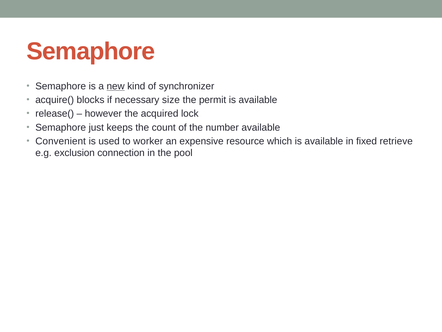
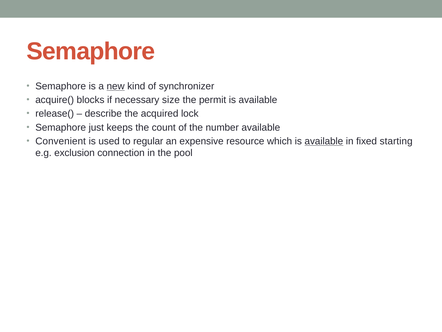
however: however -> describe (103, 114)
worker: worker -> regular (148, 141)
available underline: none -> present (324, 141)
retrieve: retrieve -> starting (396, 141)
